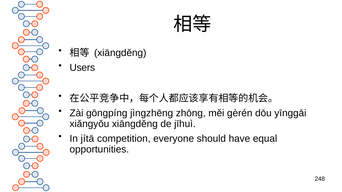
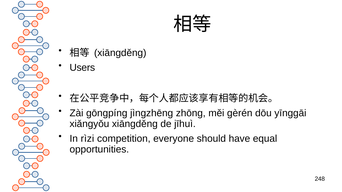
jítā: jítā -> rìzi (87, 139)
